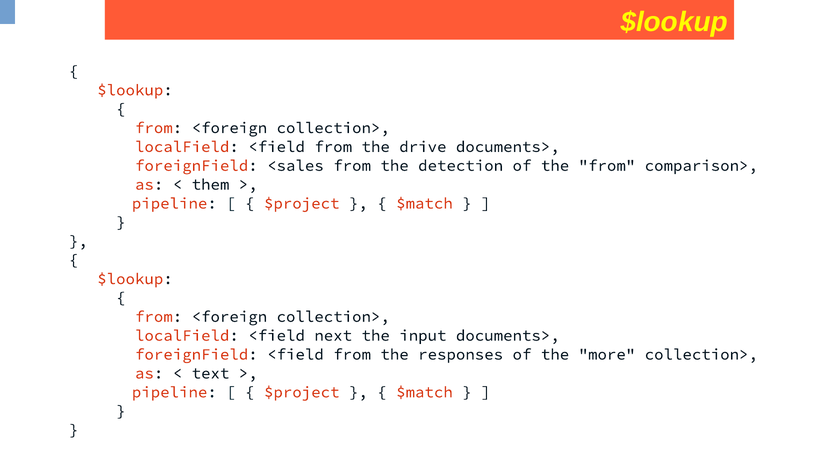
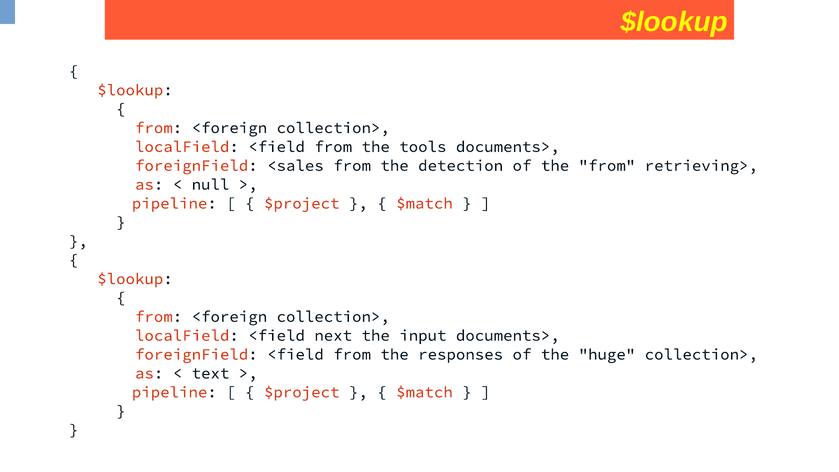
drive: drive -> tools (423, 147)
comparison>: comparison> -> retrieving> (701, 166)
them: them -> null (210, 184)
more: more -> huge (607, 354)
